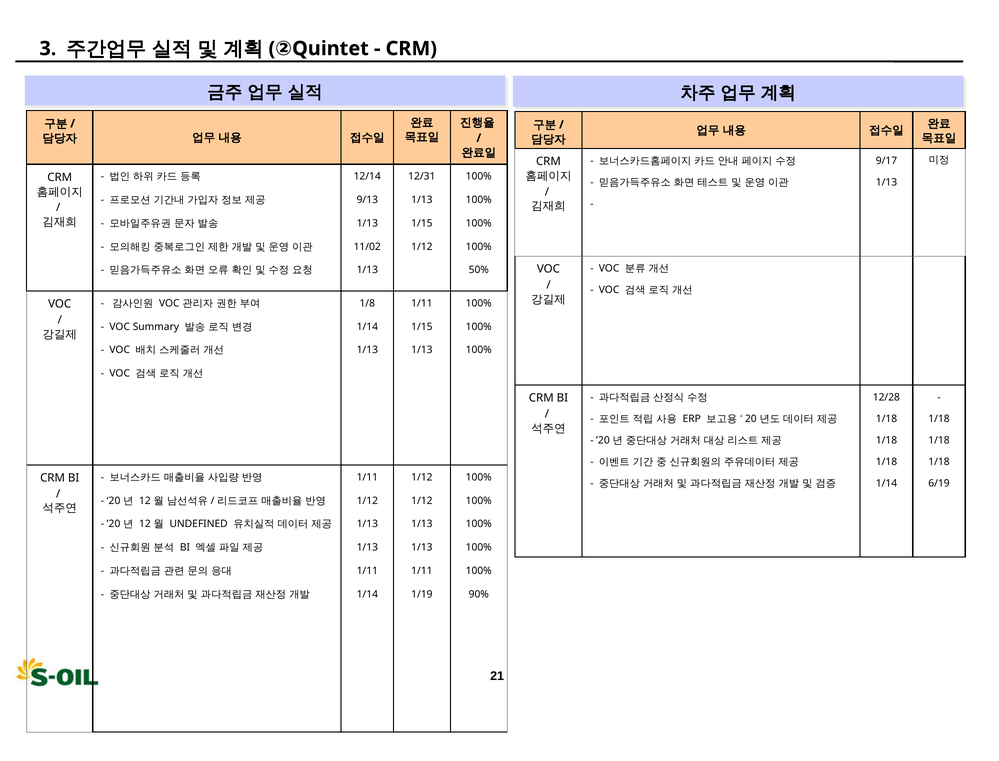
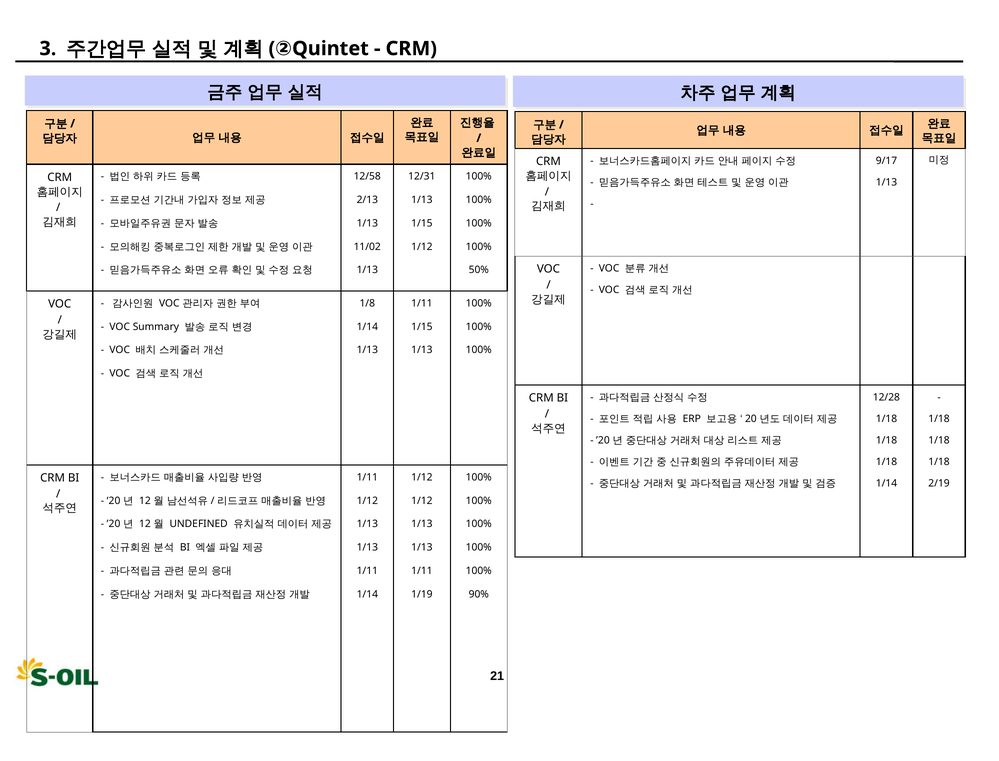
12/14: 12/14 -> 12/58 (367, 177)
9/13: 9/13 -> 2/13 (367, 200)
6/19: 6/19 -> 2/19 (939, 483)
